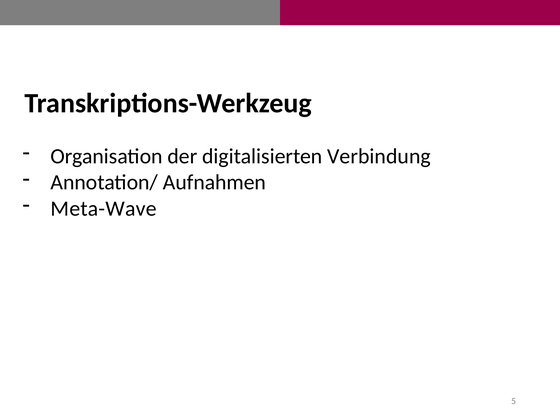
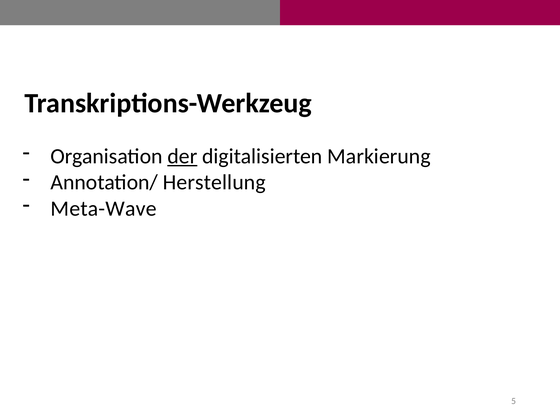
der underline: none -> present (182, 156)
Verbindung: Verbindung -> Markierung (379, 156)
Aufnahmen: Aufnahmen -> Herstellung (214, 182)
